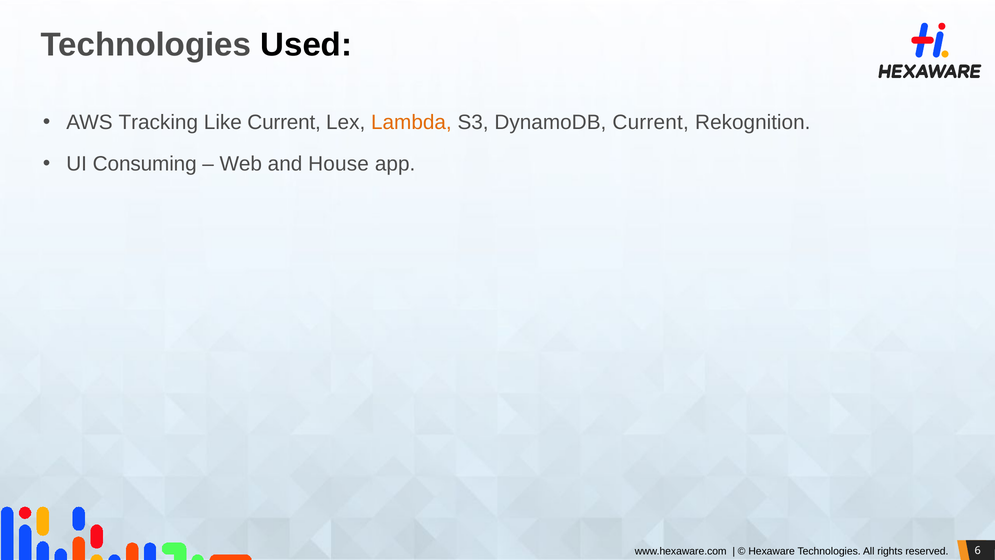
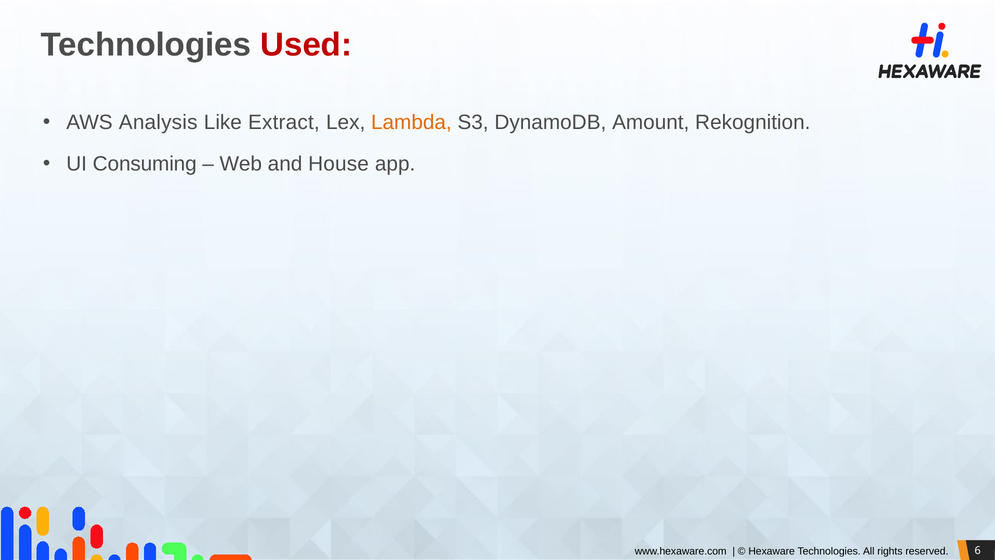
Used colour: black -> red (306, 45)
Tracking: Tracking -> Analysis (158, 122)
Like Current: Current -> Extract (284, 122)
DynamoDB Current: Current -> Amount (651, 122)
